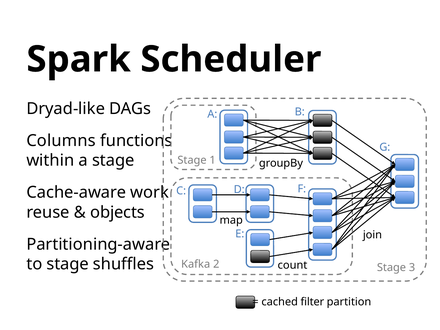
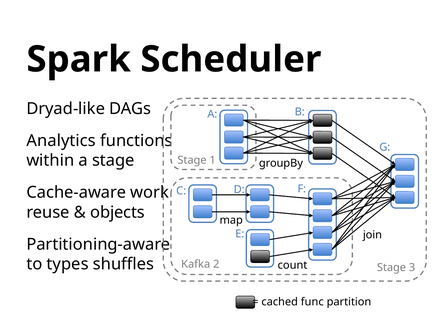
Columns: Columns -> Analytics (61, 141)
to stage: stage -> types (68, 264)
filter: filter -> func (312, 302)
